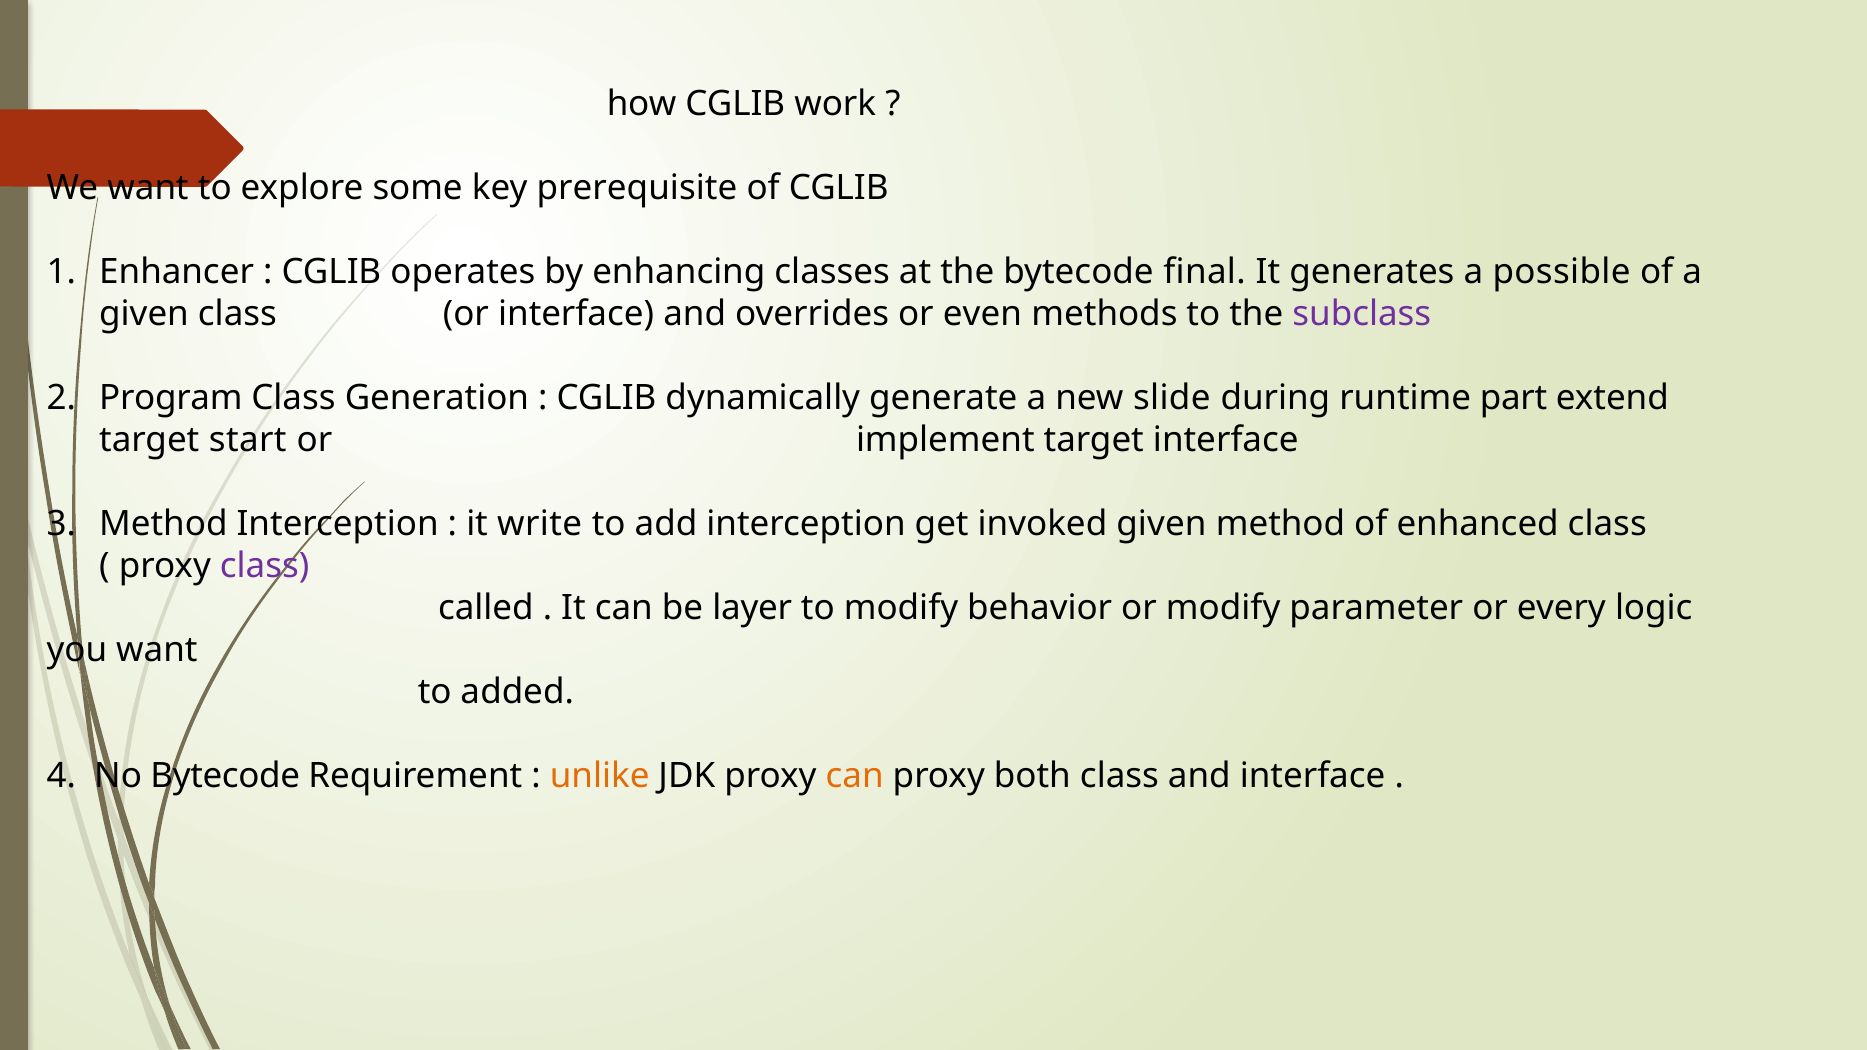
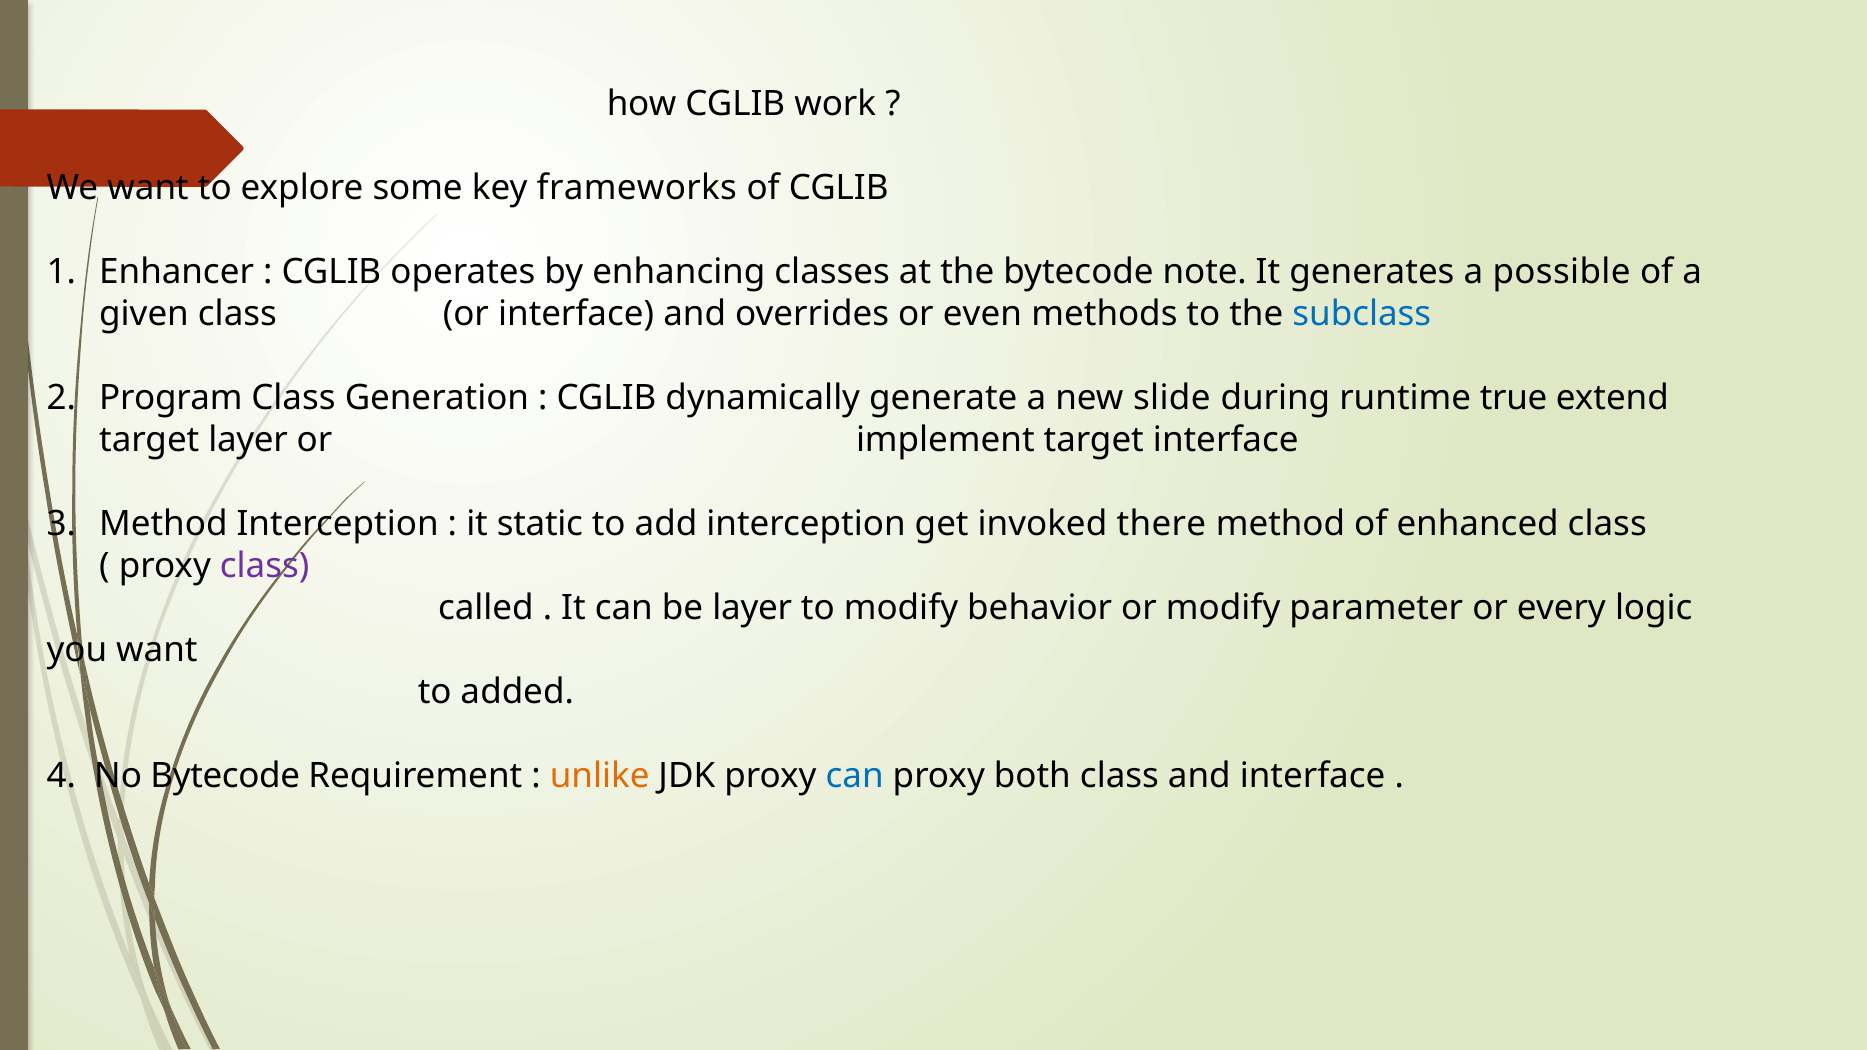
prerequisite: prerequisite -> frameworks (637, 188)
final: final -> note (1205, 272)
subclass colour: purple -> blue (1362, 314)
part: part -> true (1514, 398)
target start: start -> layer (248, 440)
write: write -> static (540, 524)
invoked given: given -> there (1161, 524)
can colour: orange -> blue (855, 776)
